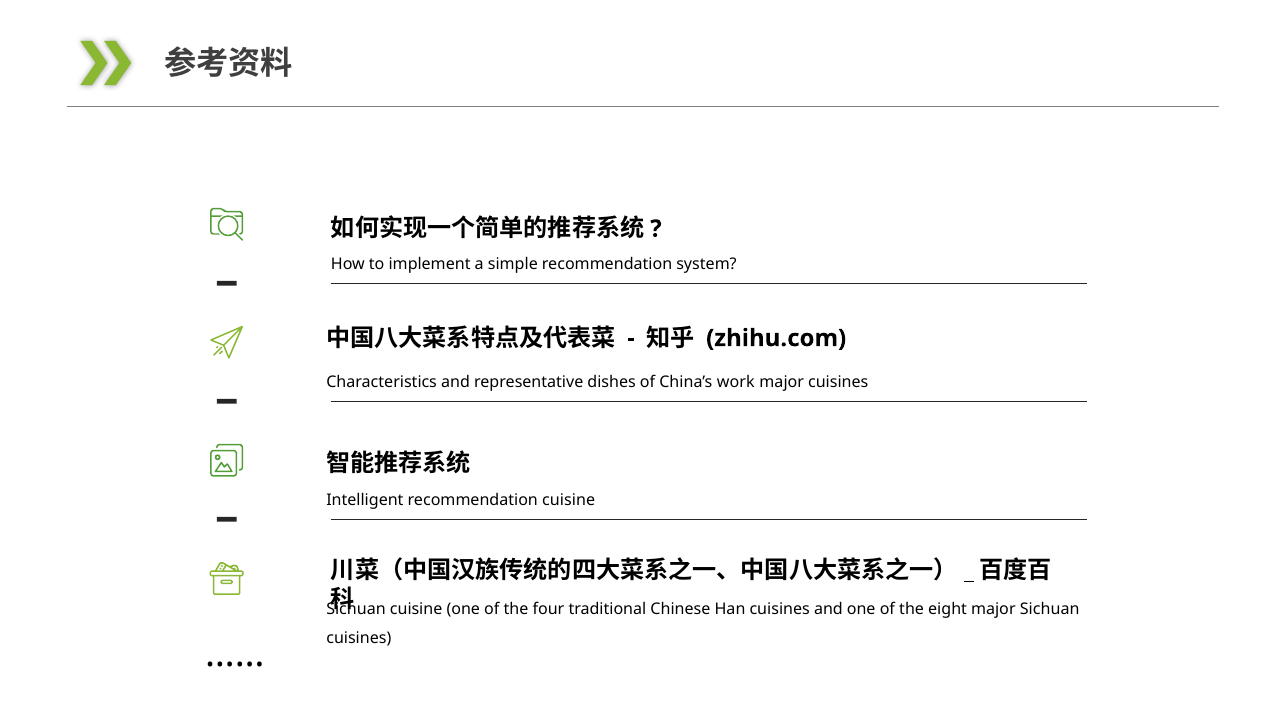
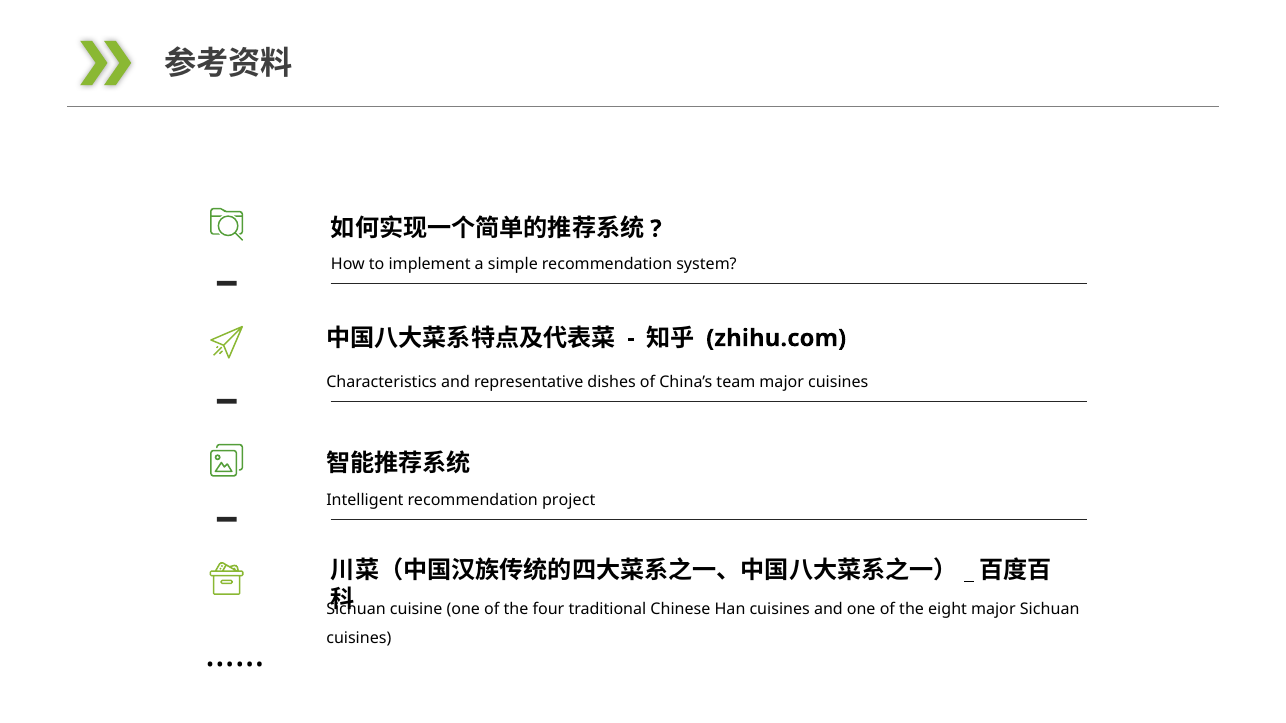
work: work -> team (736, 382)
recommendation cuisine: cuisine -> project (569, 500)
